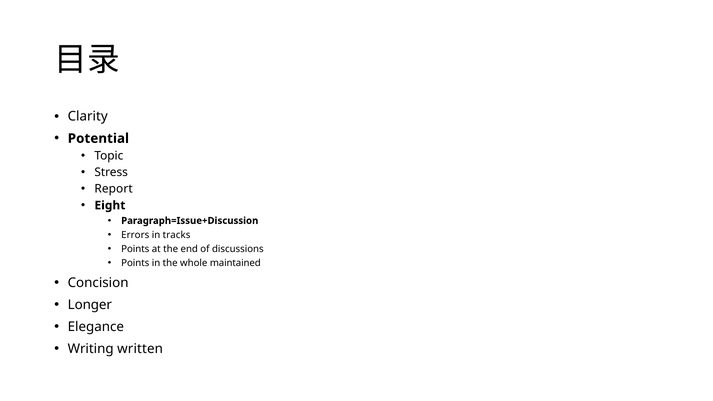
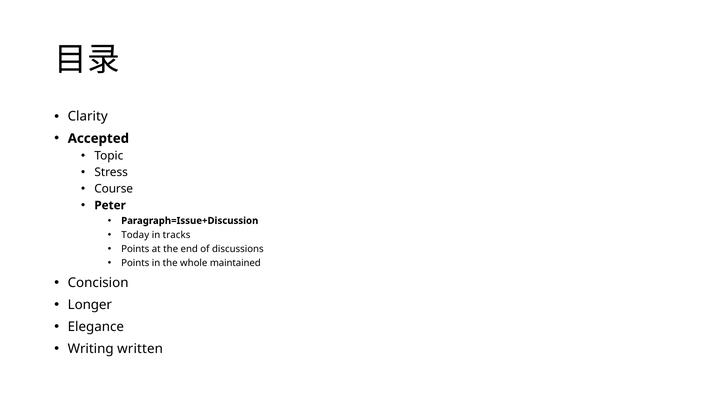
Potential: Potential -> Accepted (98, 138)
Report: Report -> Course (114, 189)
Eight: Eight -> Peter (110, 205)
Errors: Errors -> Today (135, 235)
